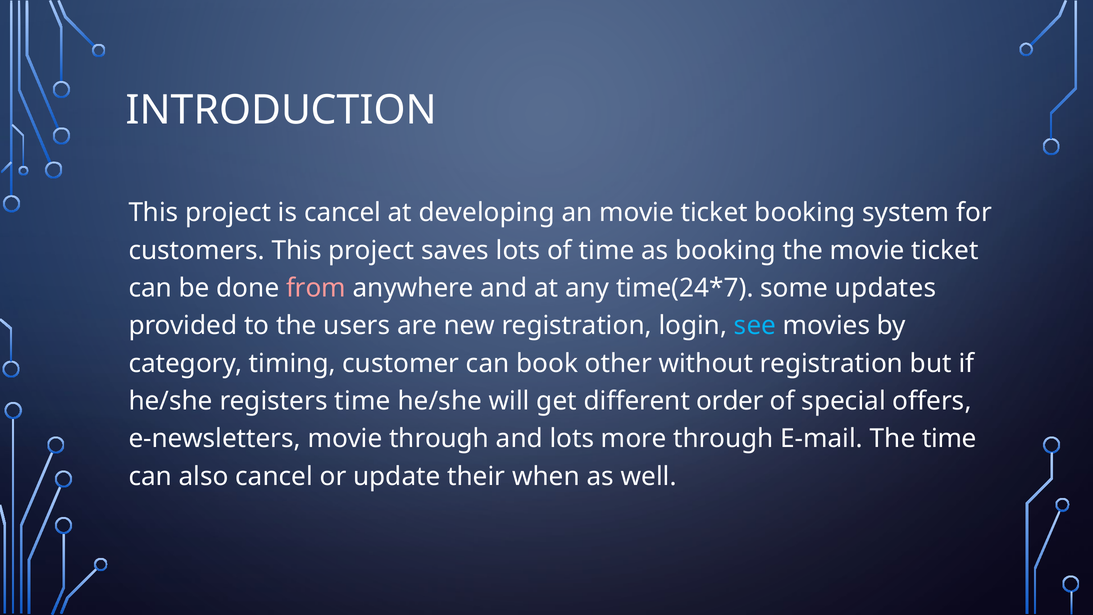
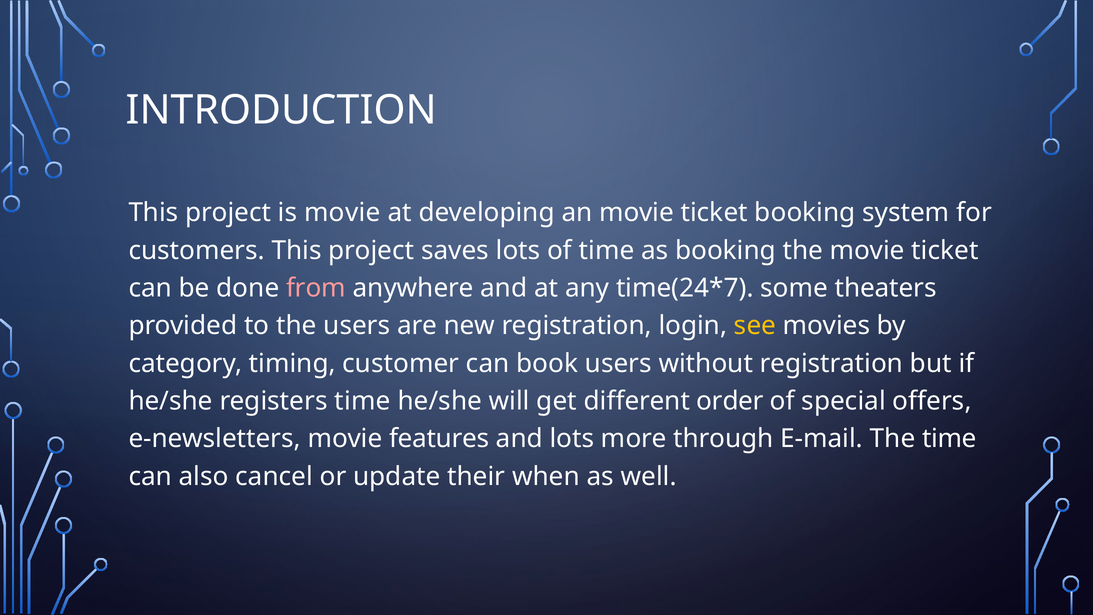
is cancel: cancel -> movie (342, 213)
updates: updates -> theaters (886, 288)
see colour: light blue -> yellow (755, 326)
book other: other -> users (618, 363)
movie through: through -> features (439, 439)
